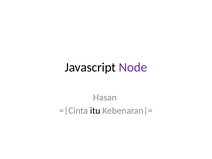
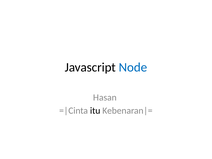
Node colour: purple -> blue (133, 67)
